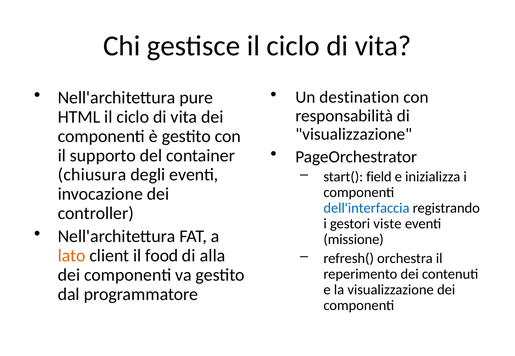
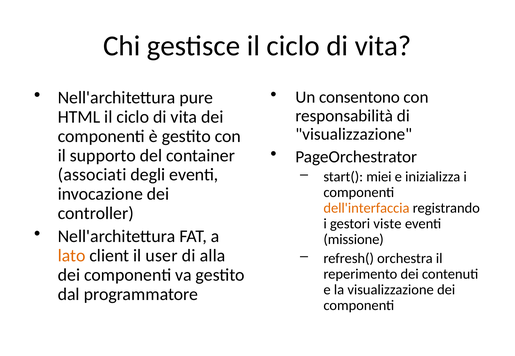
destination: destination -> consentono (359, 97)
chiusura: chiusura -> associati (92, 175)
field: field -> miei (379, 177)
dell'interfaccia colour: blue -> orange (366, 208)
food: food -> user (162, 256)
